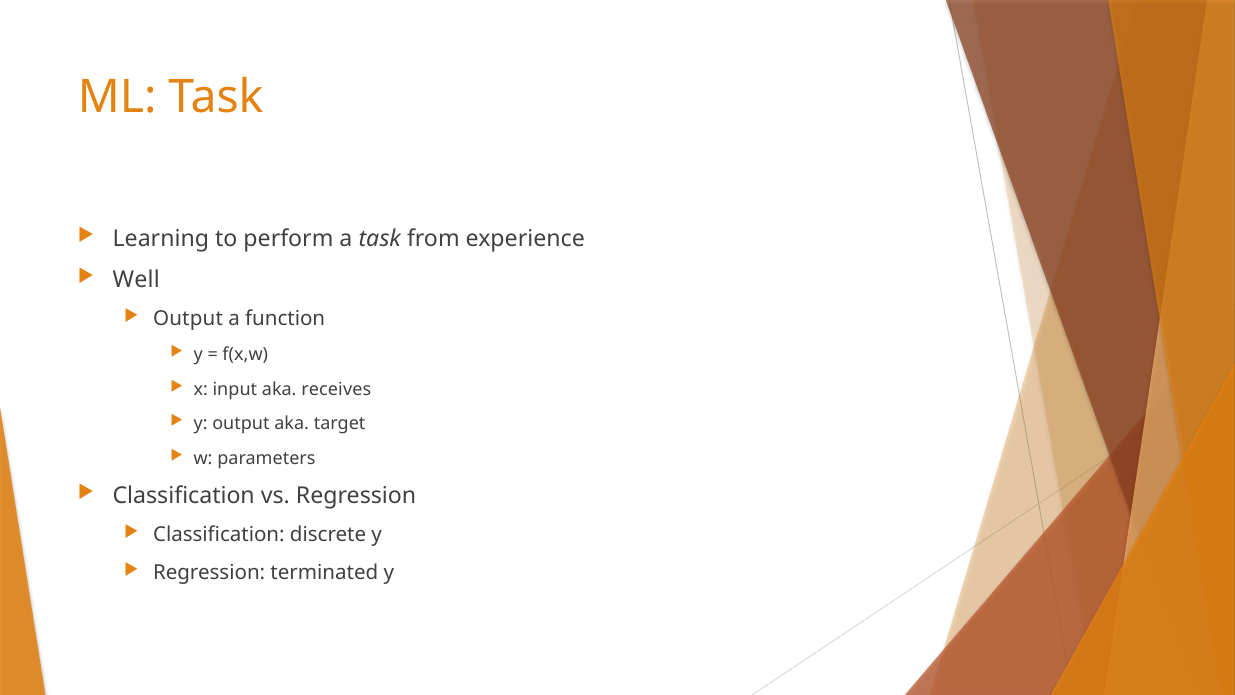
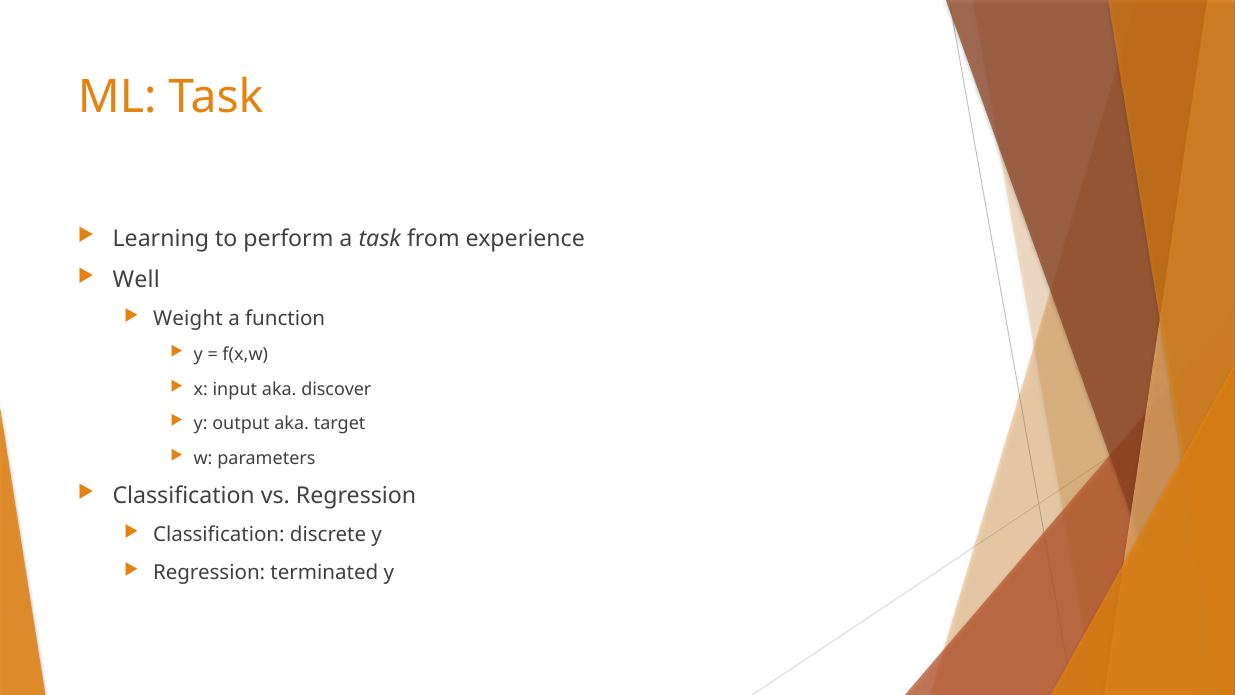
Output: Output -> Weight (188, 319)
receives: receives -> discover (336, 389)
